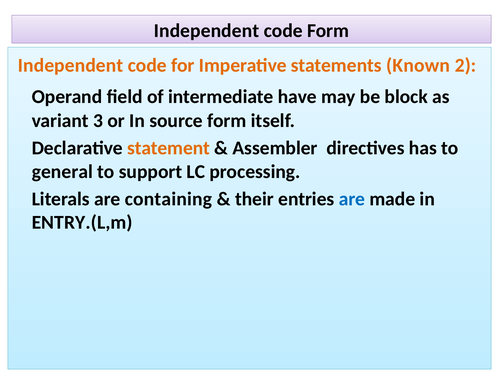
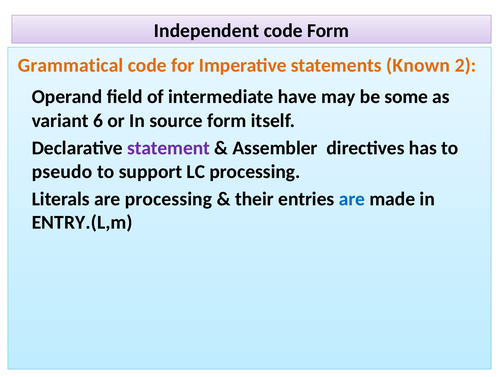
Independent: Independent -> Grammatical (71, 66)
block: block -> some (406, 97)
3: 3 -> 6 (98, 121)
statement colour: orange -> purple (169, 148)
general: general -> pseudo (62, 172)
are containing: containing -> processing (169, 199)
